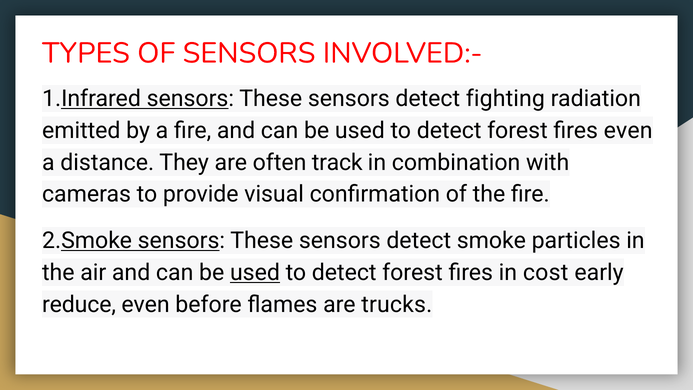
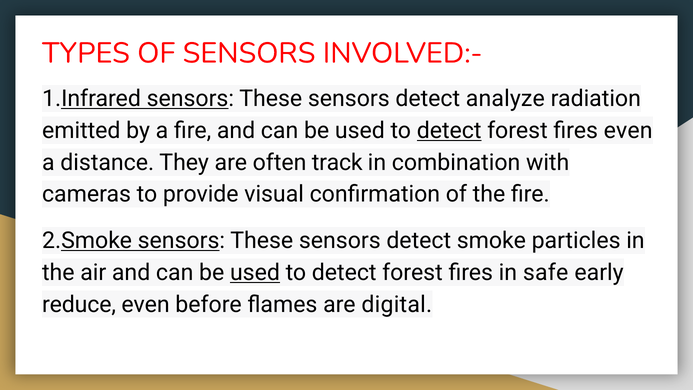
fighting: fighting -> analyze (505, 99)
detect underline: none -> present (449, 131)
cost: cost -> safe (546, 272)
trucks: trucks -> digital (397, 304)
